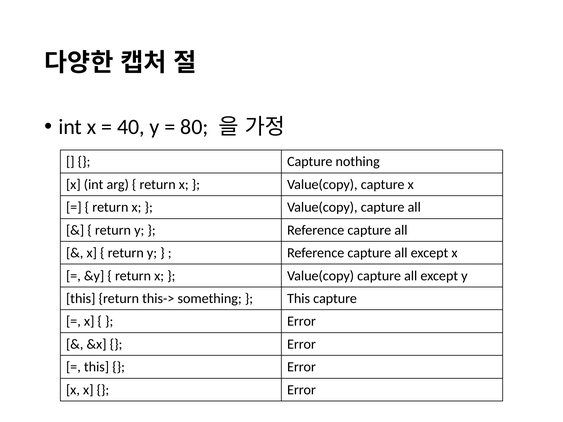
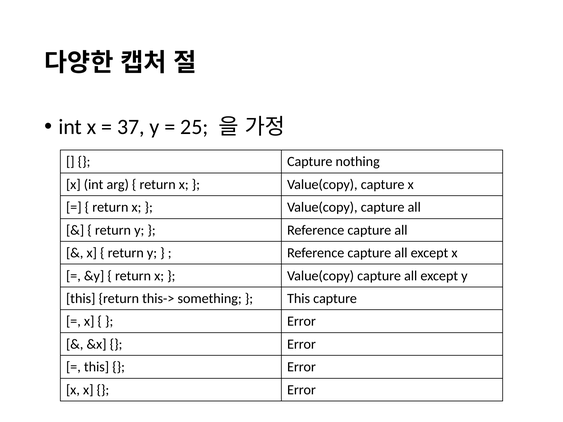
40: 40 -> 37 (131, 127)
80: 80 -> 25 (194, 127)
